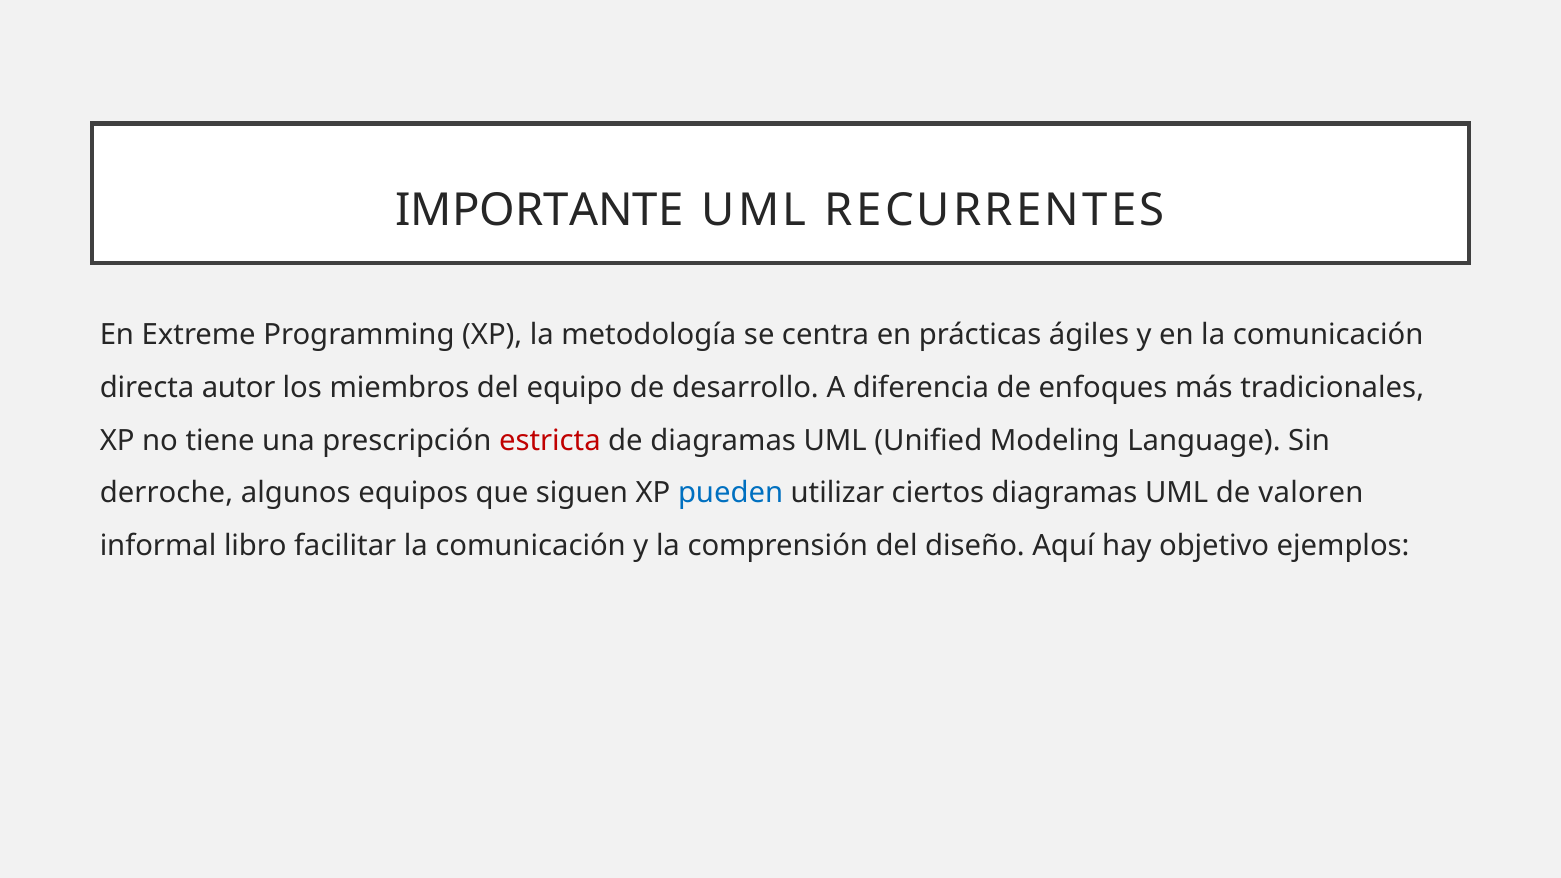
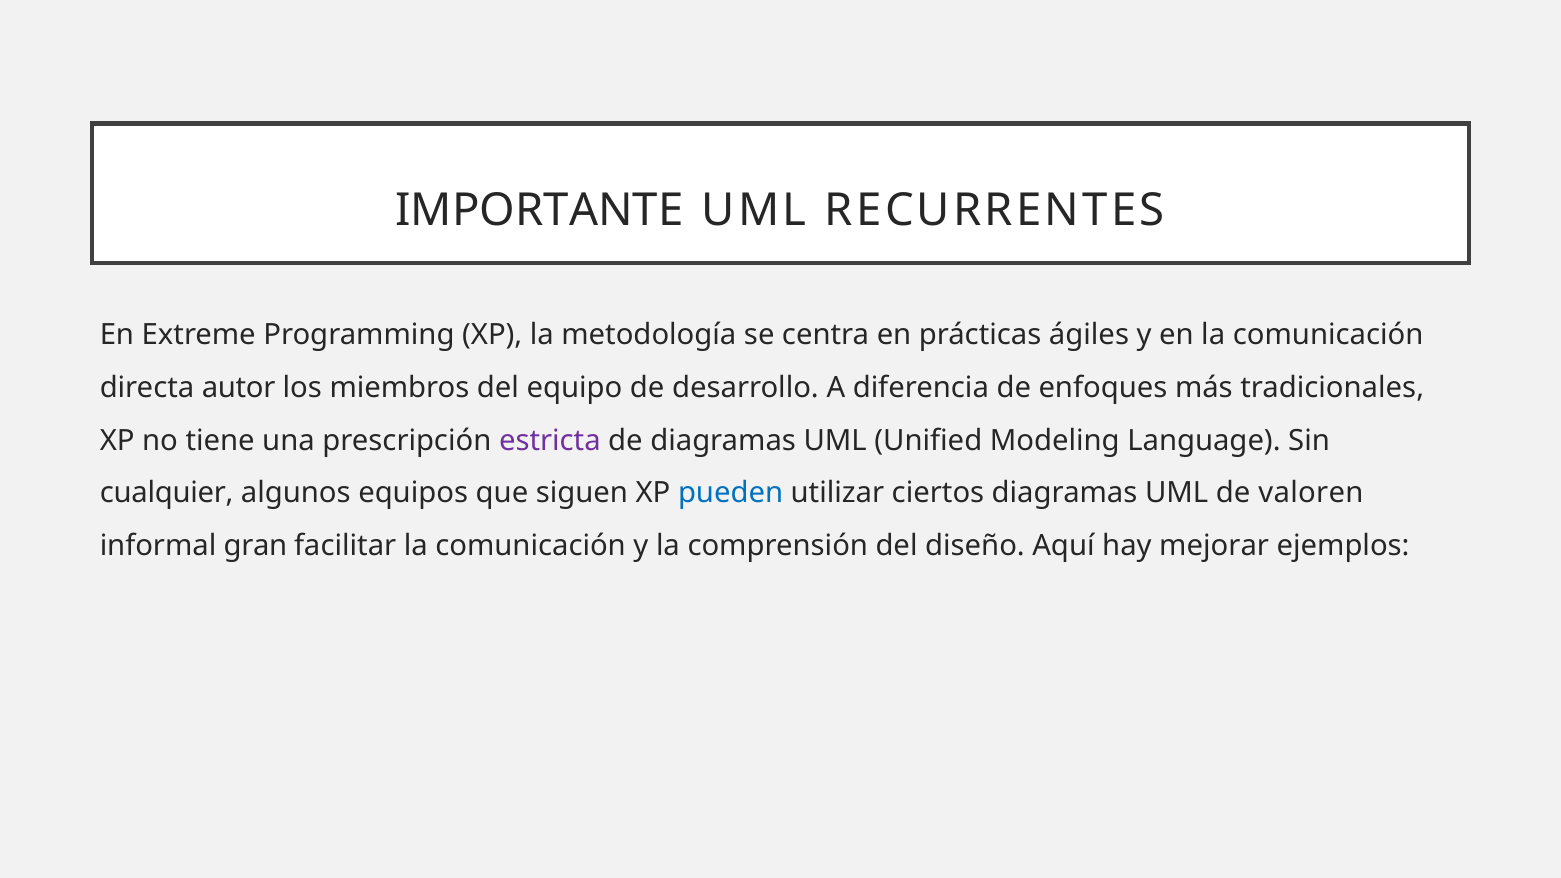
estricta colour: red -> purple (550, 440)
derroche: derroche -> cualquier (167, 493)
libro: libro -> gran (255, 546)
objetivo: objetivo -> mejorar (1214, 546)
